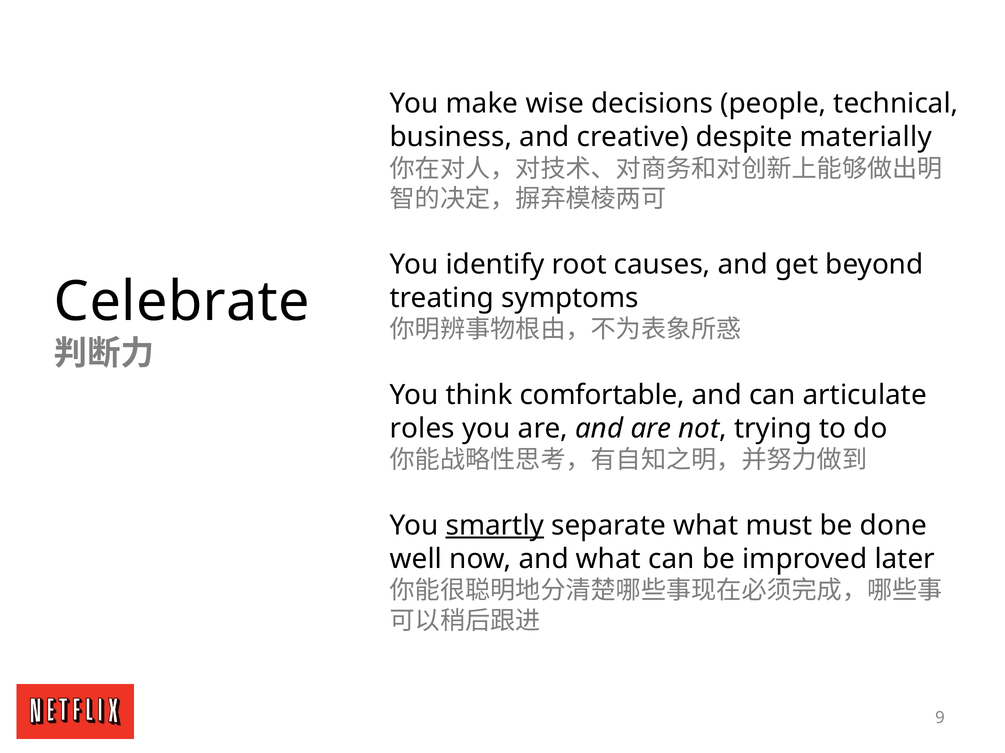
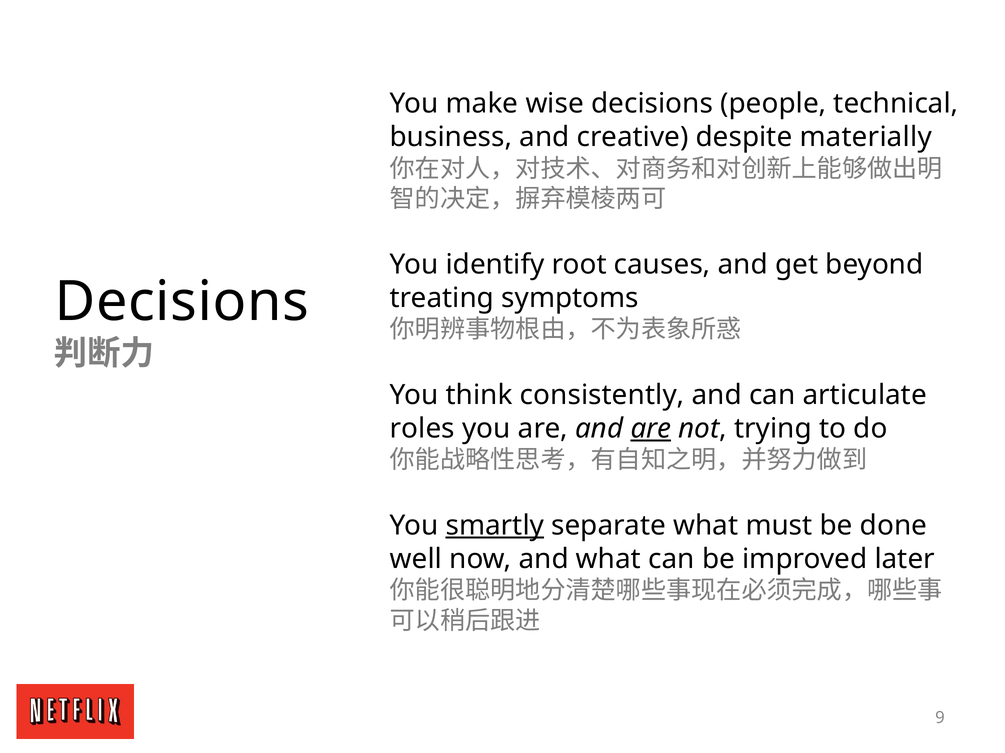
Celebrate: Celebrate -> Decisions (182, 302)
comfortable: comfortable -> consistently (602, 395)
are underline: none -> present (651, 429)
